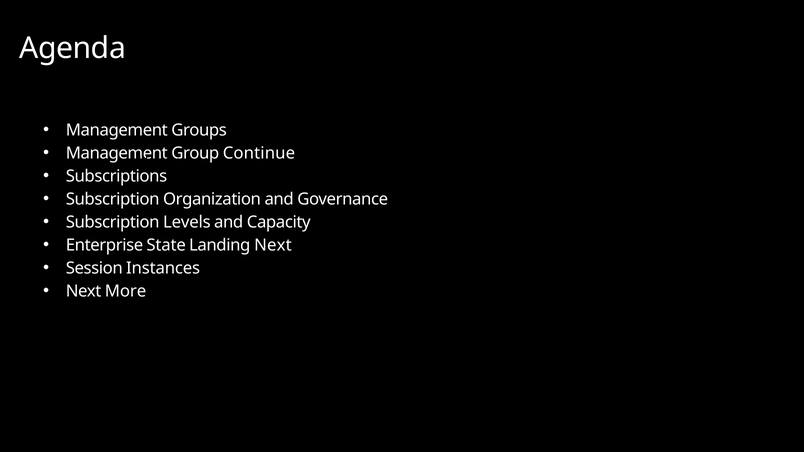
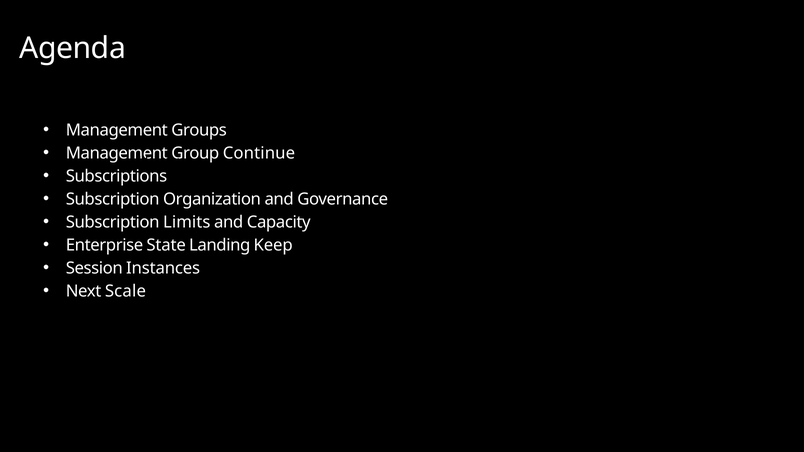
Levels: Levels -> Limits (187, 222)
Landing Next: Next -> Keep (273, 245)
More: More -> Scale (125, 291)
